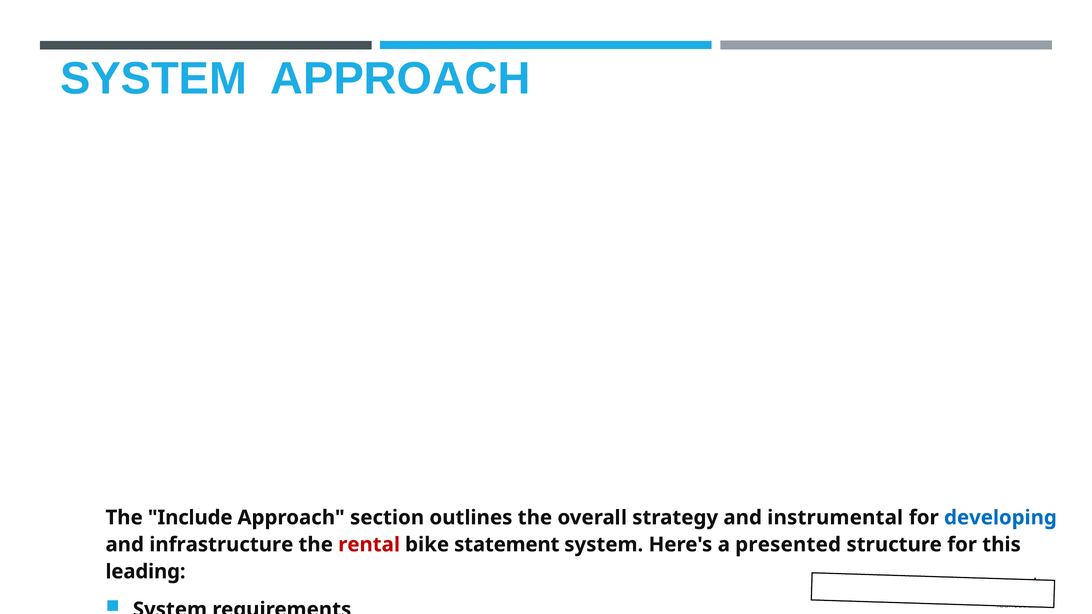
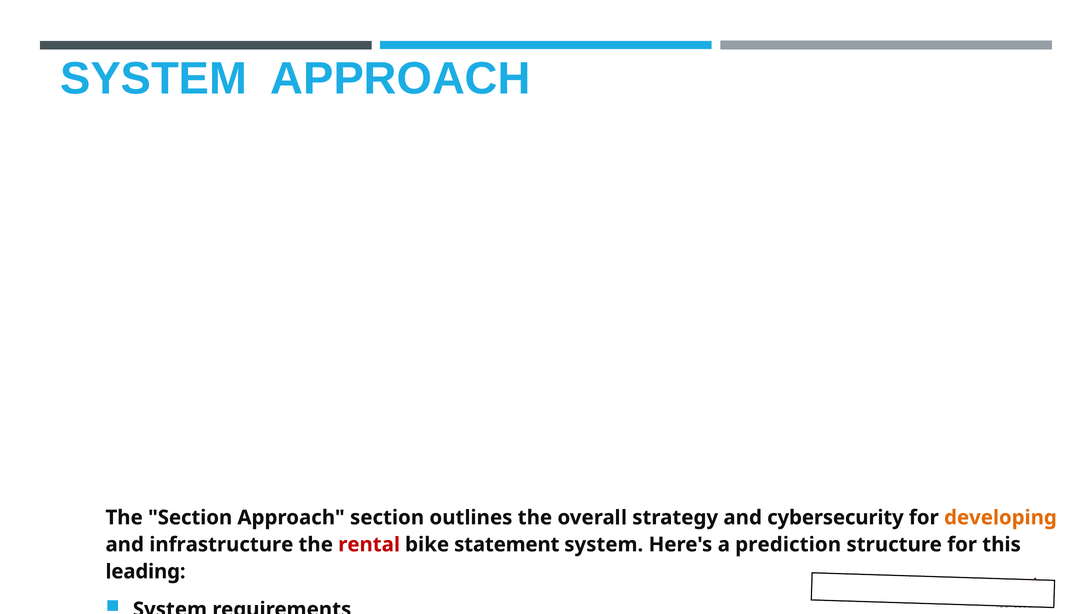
The Include: Include -> Section (190, 518)
instrumental: instrumental -> cybersecurity (835, 518)
developing colour: blue -> orange (1000, 518)
presented: presented -> prediction (788, 545)
